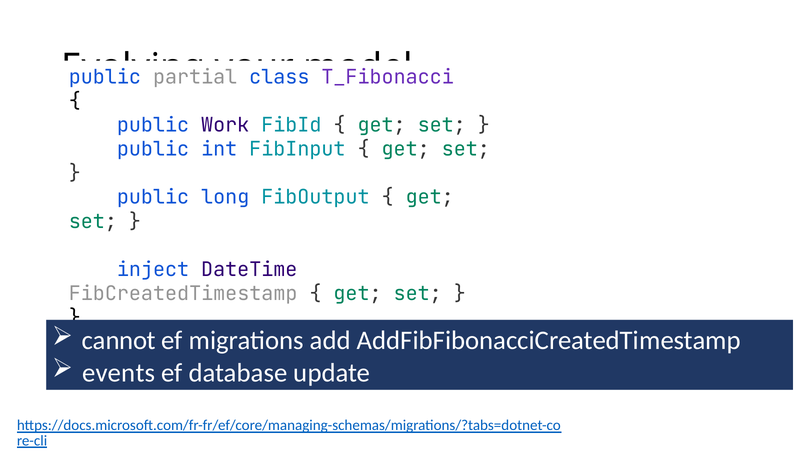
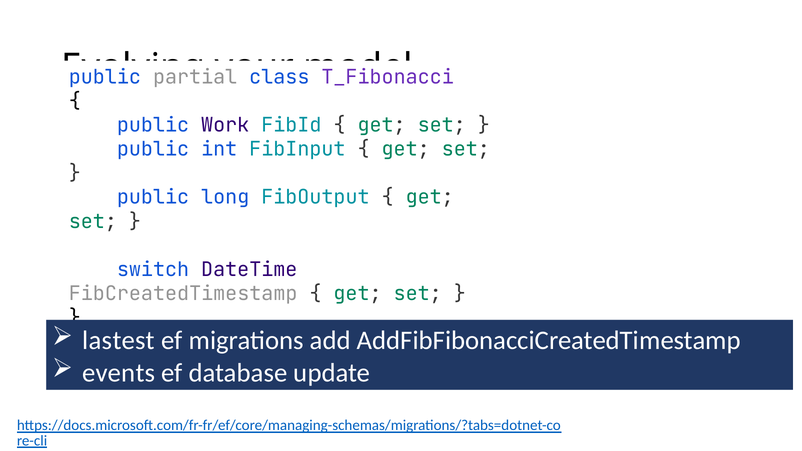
inject: inject -> switch (153, 270)
cannot: cannot -> lastest (119, 341)
